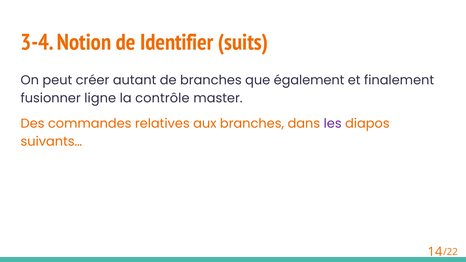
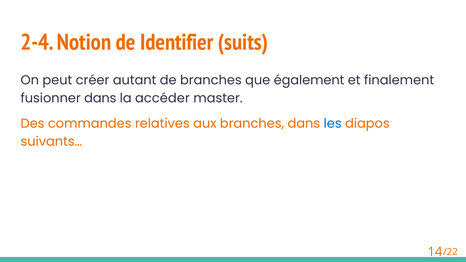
3-4: 3-4 -> 2-4 (37, 43)
fusionner ligne: ligne -> dans (100, 98)
contrôle: contrôle -> accéder (162, 98)
les colour: purple -> blue (333, 124)
